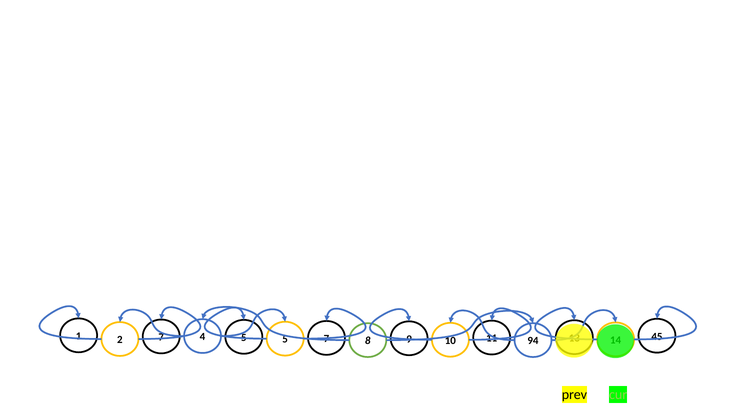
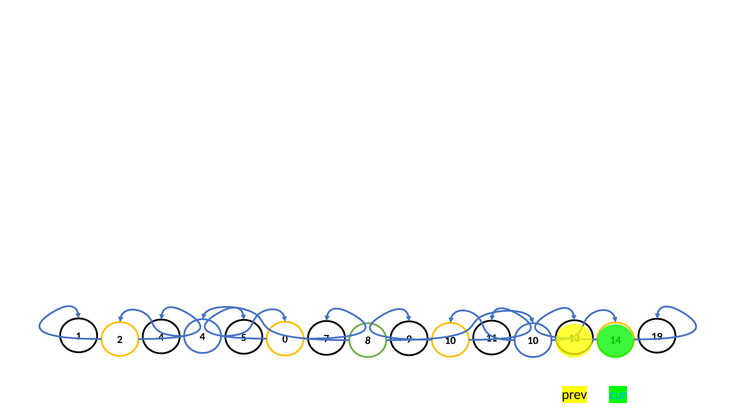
1 7: 7 -> 4 (161, 337)
4 94: 94 -> 10 (533, 341)
45: 45 -> 19 (657, 337)
2 5: 5 -> 0 (285, 340)
cur colour: light green -> light blue (618, 395)
